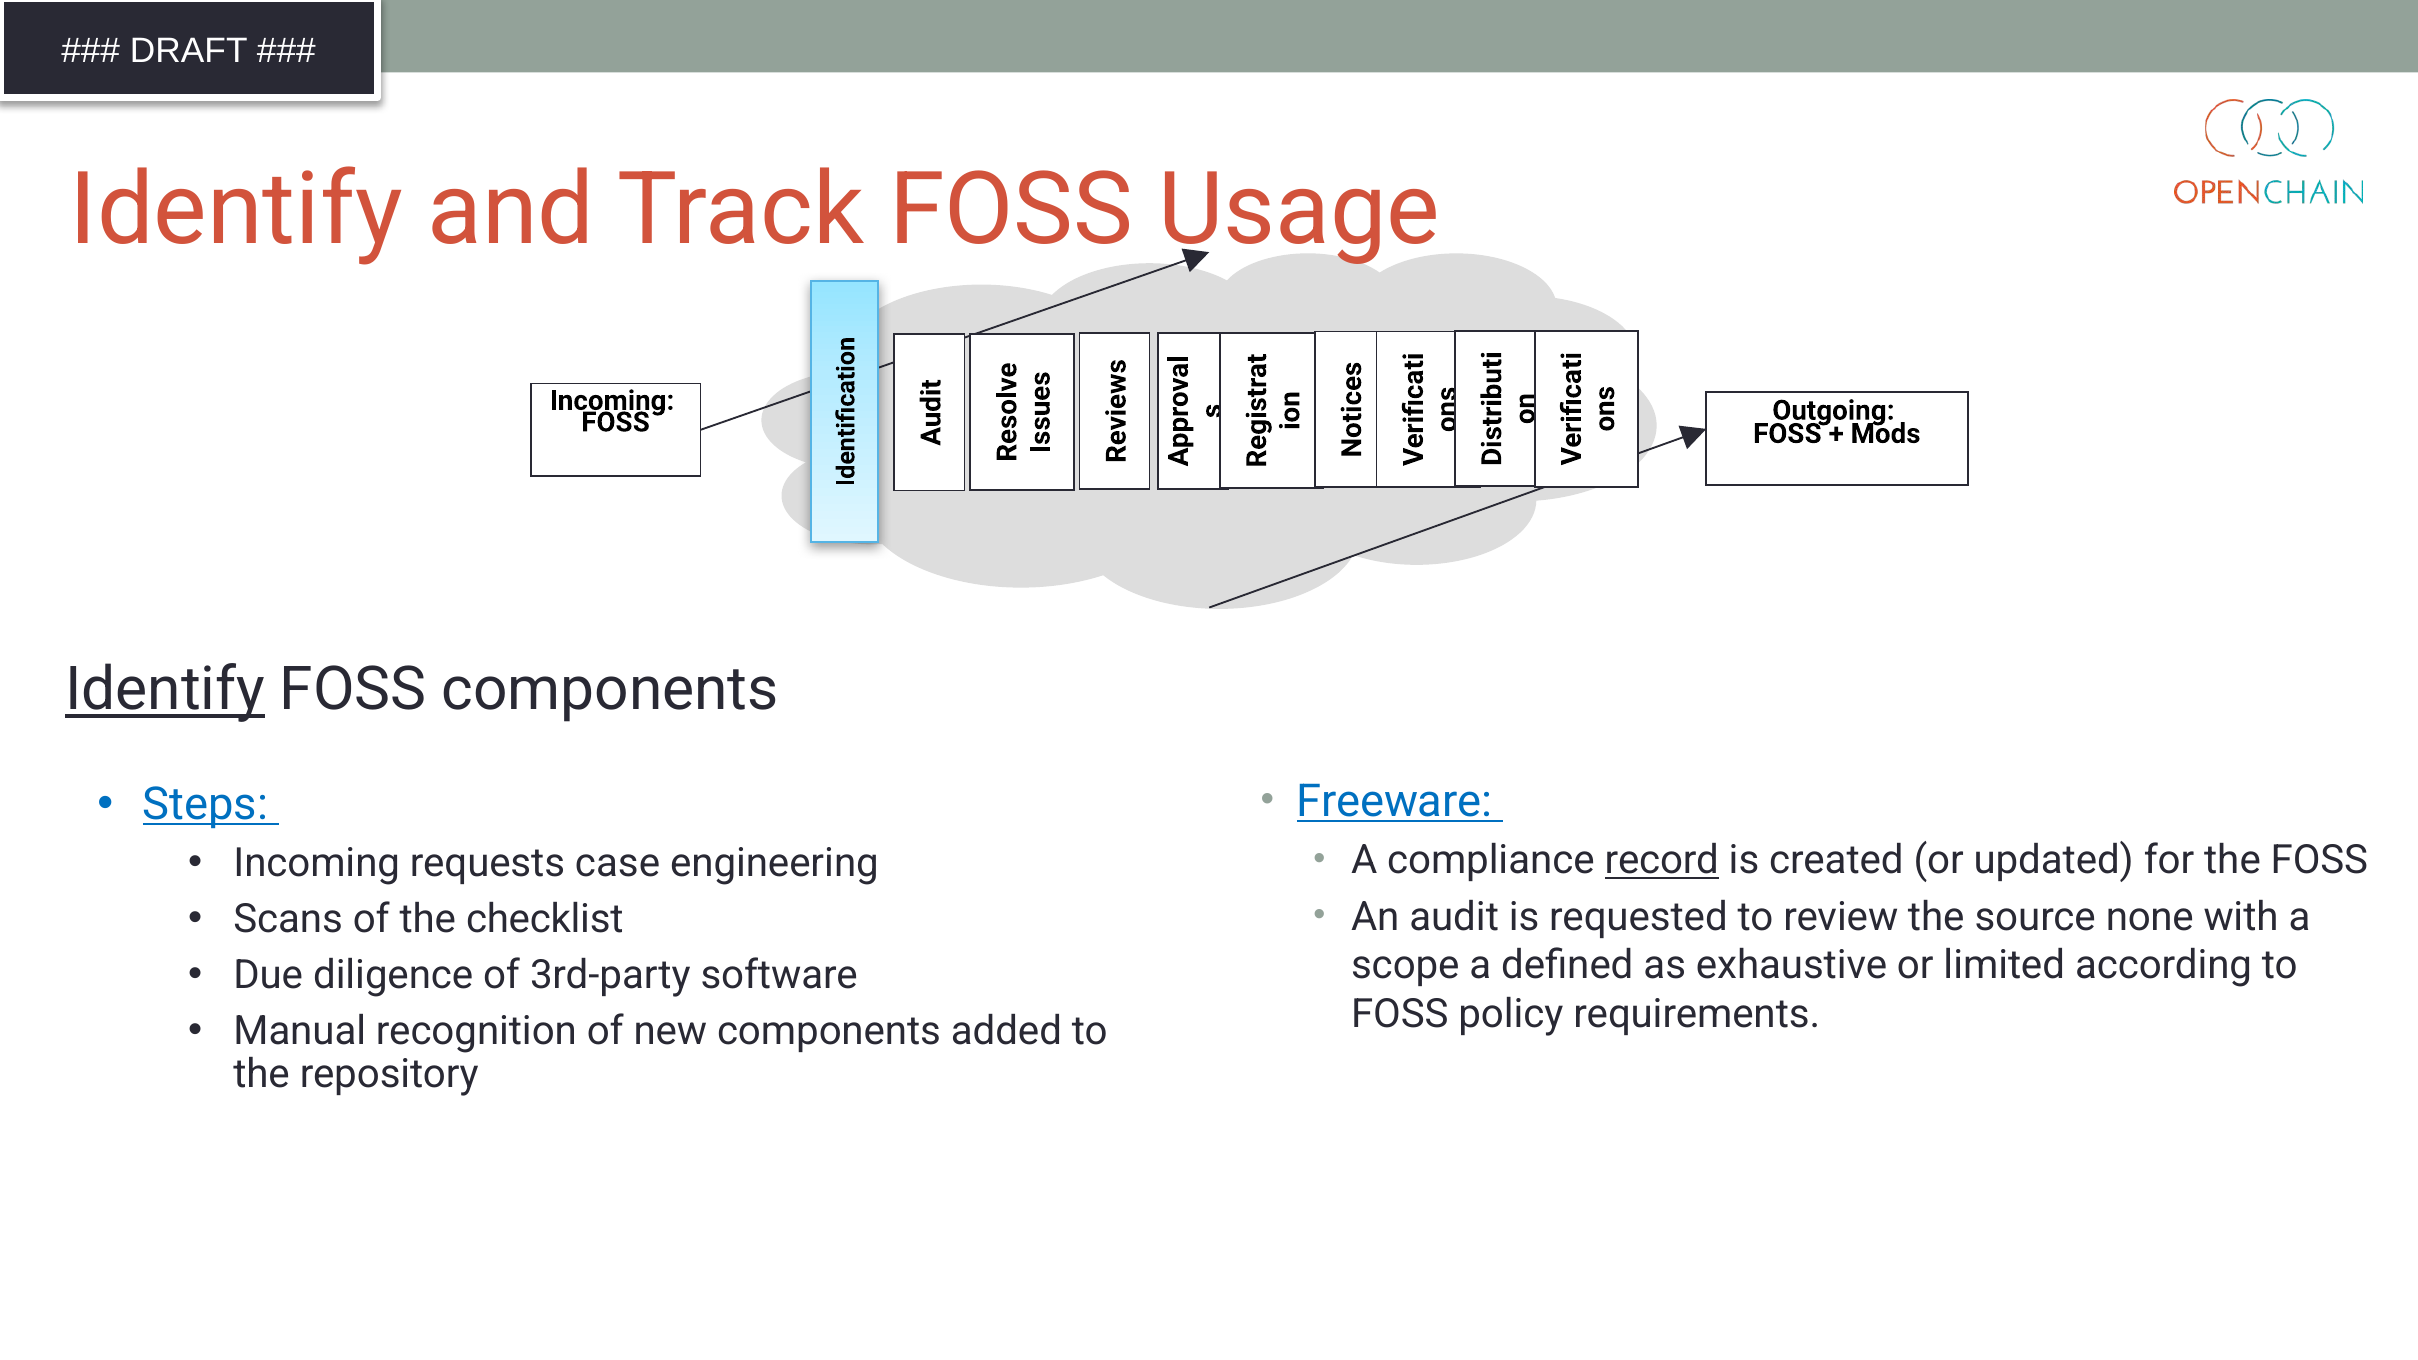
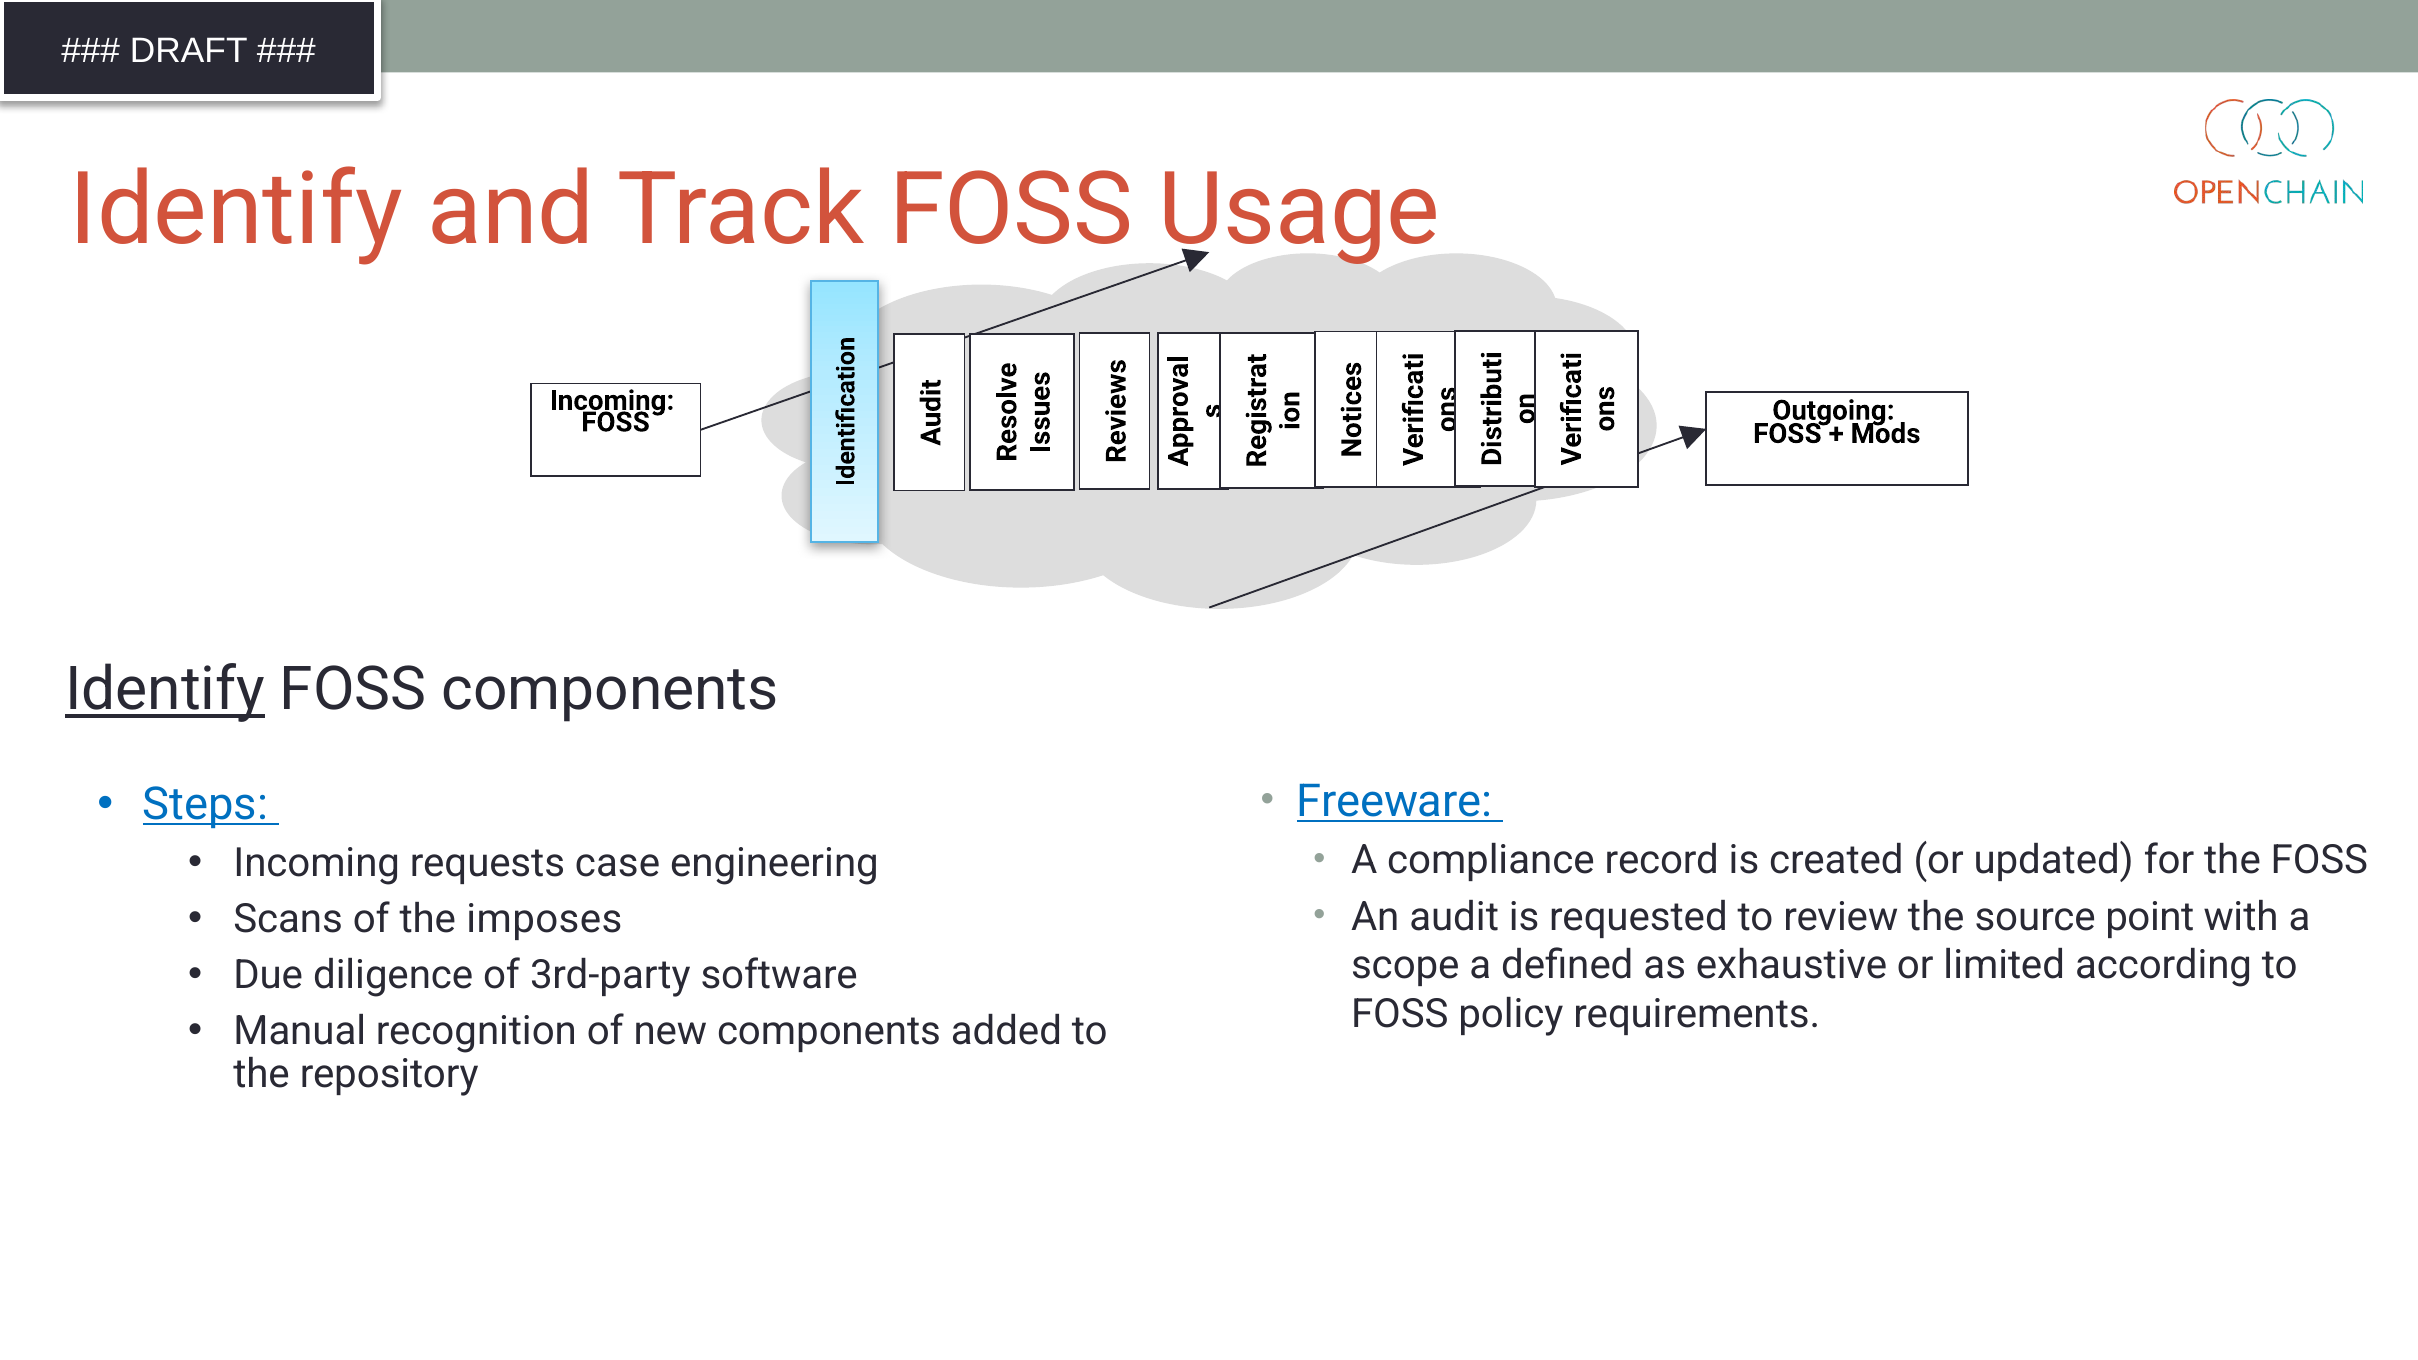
record underline: present -> none (1662, 861)
checklist: checklist -> imposes (544, 919)
none: none -> point (2150, 917)
